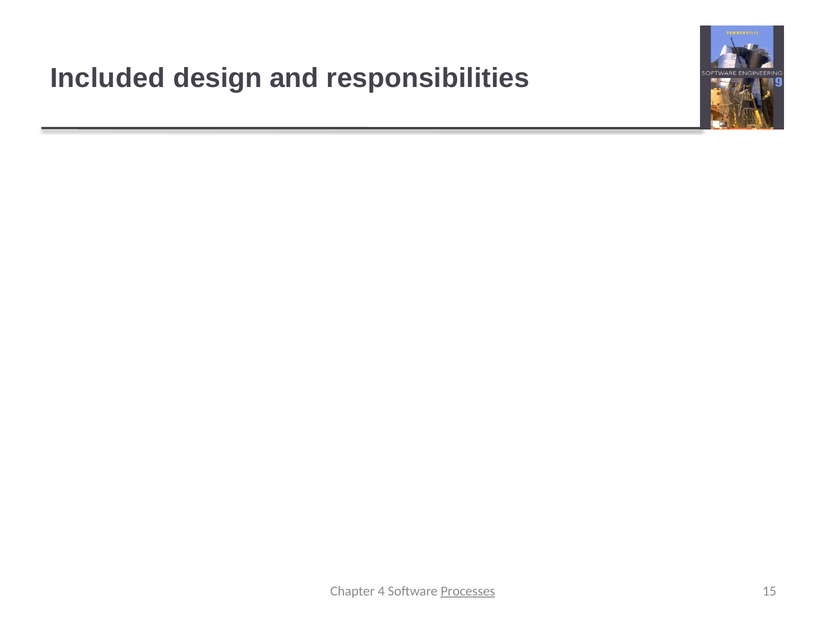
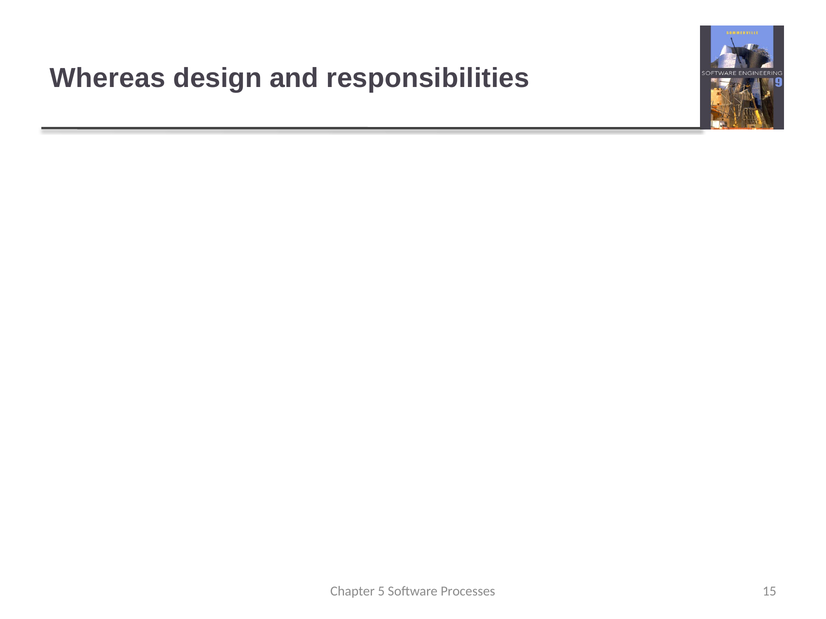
Included: Included -> Whereas (108, 78)
4: 4 -> 5 (381, 592)
Processes underline: present -> none (468, 592)
